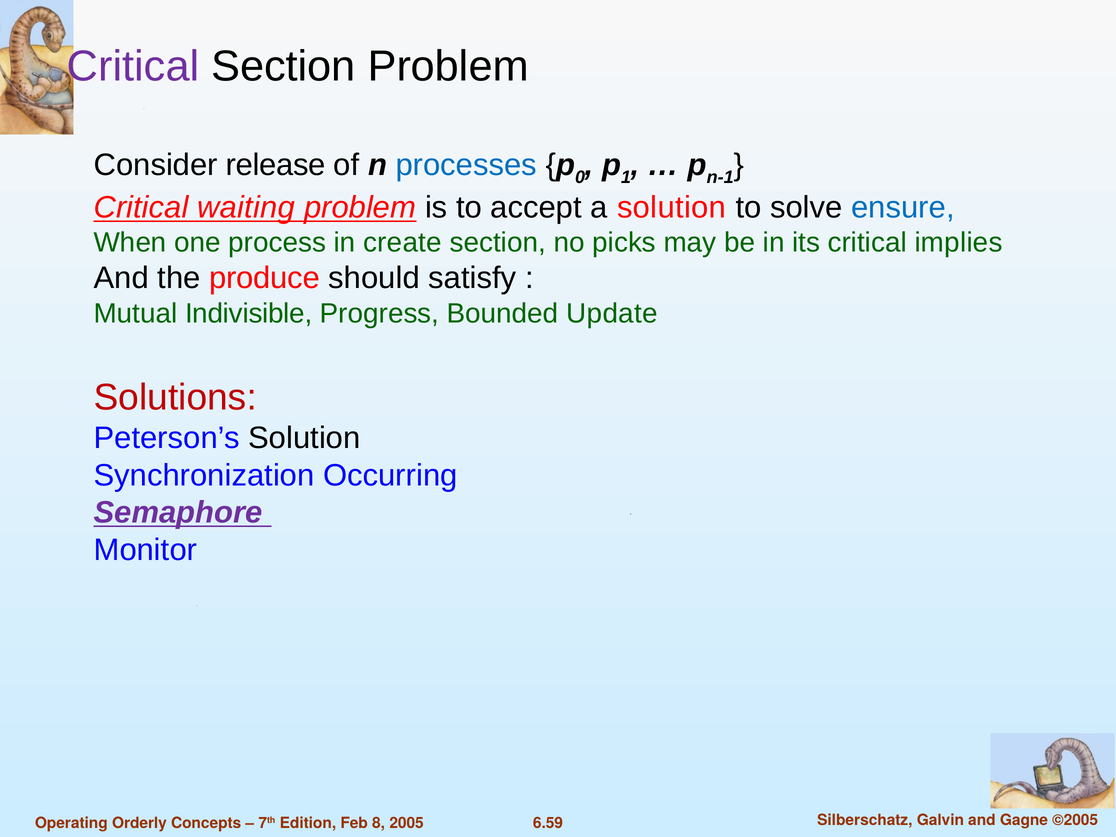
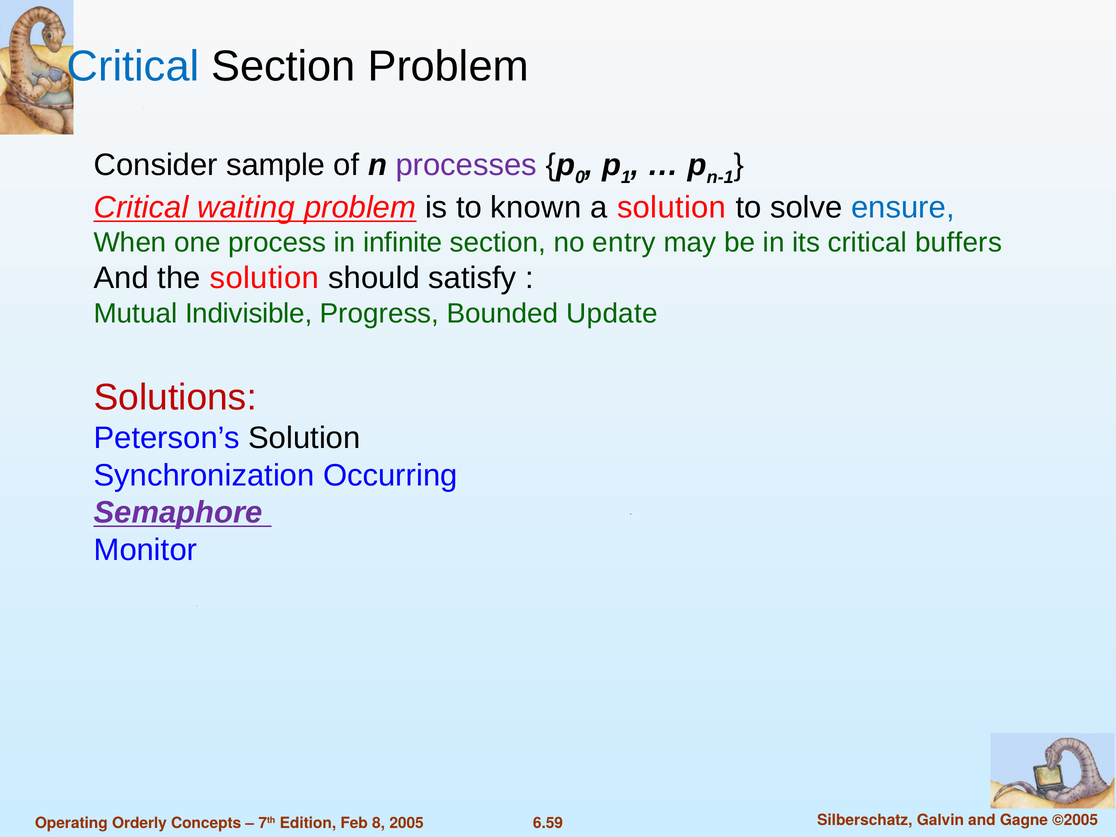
Critical colour: purple -> blue (133, 66)
release: release -> sample (276, 165)
processes colour: blue -> purple (466, 165)
accept: accept -> known (536, 208)
create: create -> infinite (403, 243)
picks: picks -> entry (624, 243)
implies: implies -> buffers (959, 243)
the produce: produce -> solution (264, 278)
